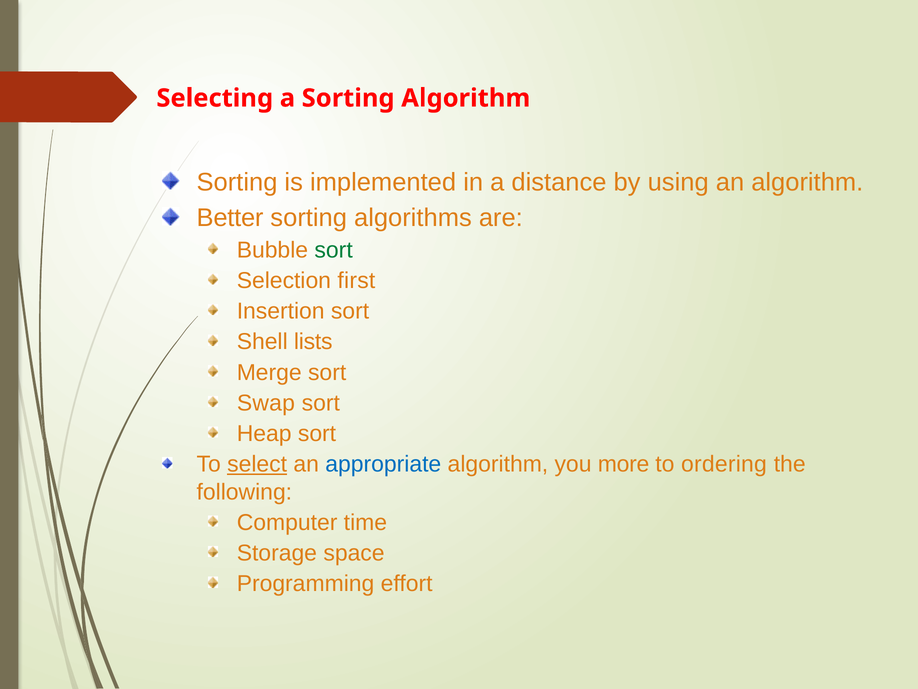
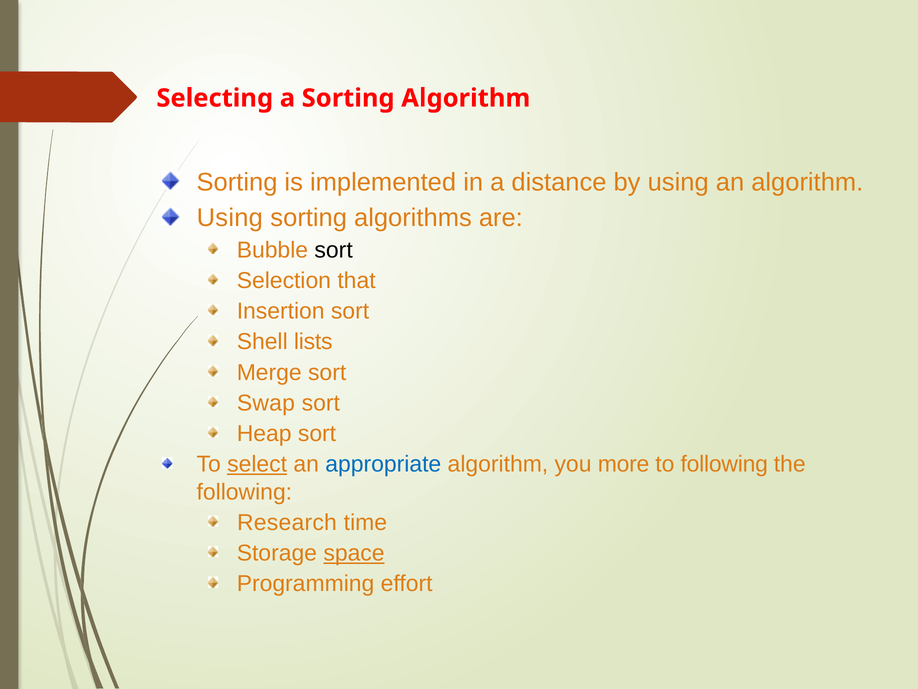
Better: Better -> Using (230, 218)
sort colour: green -> black (334, 250)
first: first -> that (357, 280)
to ordering: ordering -> following (724, 464)
Computer: Computer -> Research (287, 522)
space underline: none -> present (354, 553)
